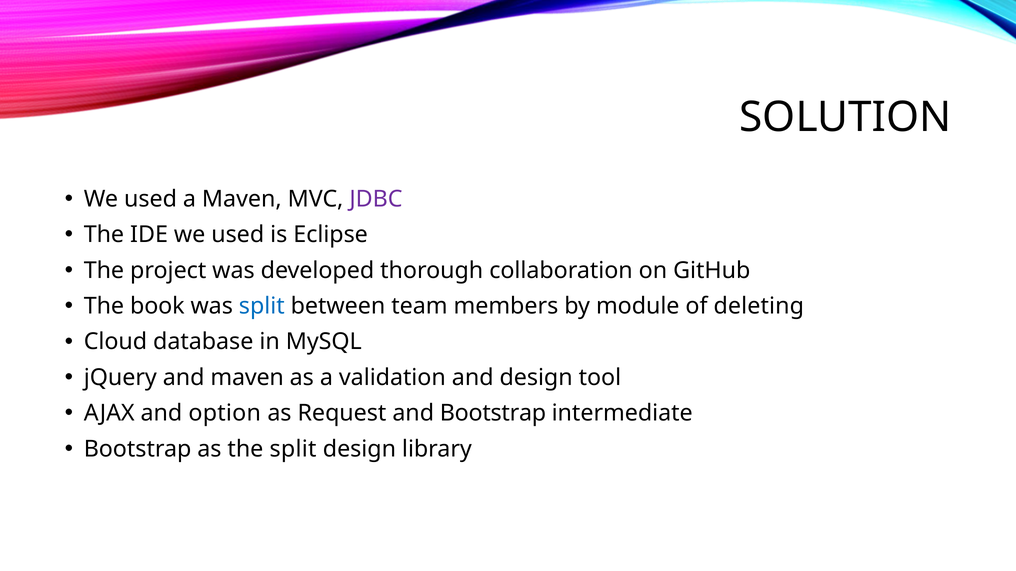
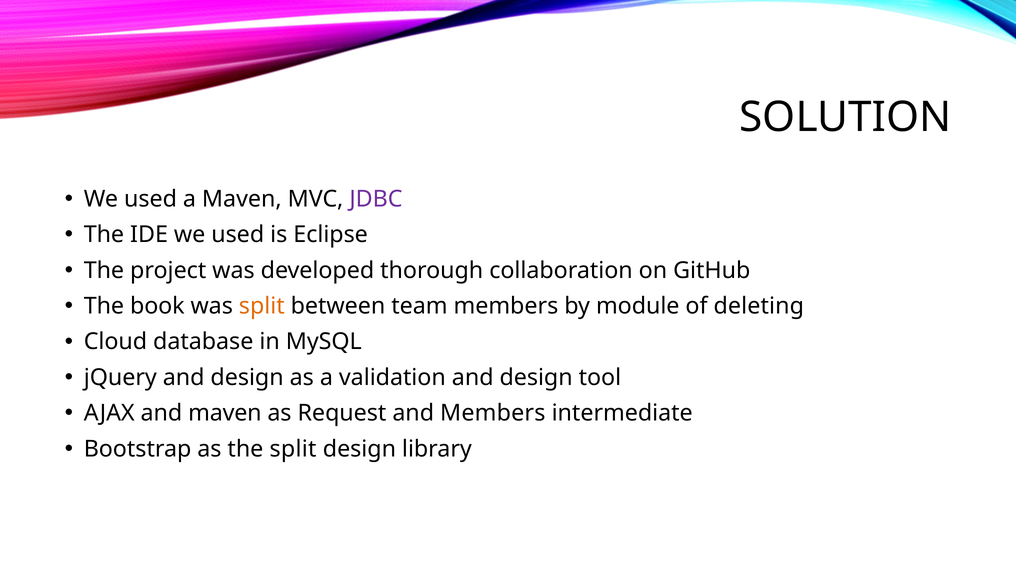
split colour: blue -> orange (262, 306)
jQuery and maven: maven -> design (247, 378)
and option: option -> maven (225, 413)
and Bootstrap: Bootstrap -> Members (493, 413)
